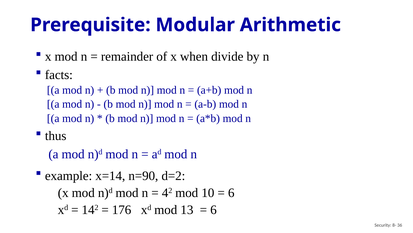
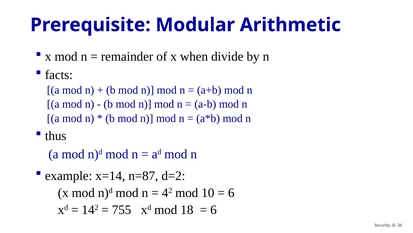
n=90: n=90 -> n=87 (143, 175)
176: 176 -> 755 (122, 209)
13: 13 -> 18 (187, 209)
